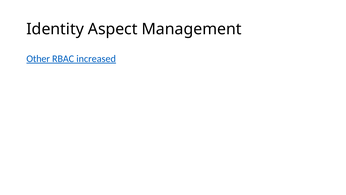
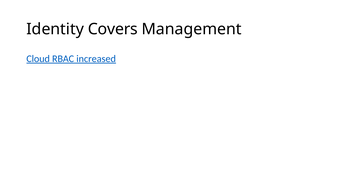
Aspect: Aspect -> Covers (113, 29)
Other: Other -> Cloud (38, 59)
